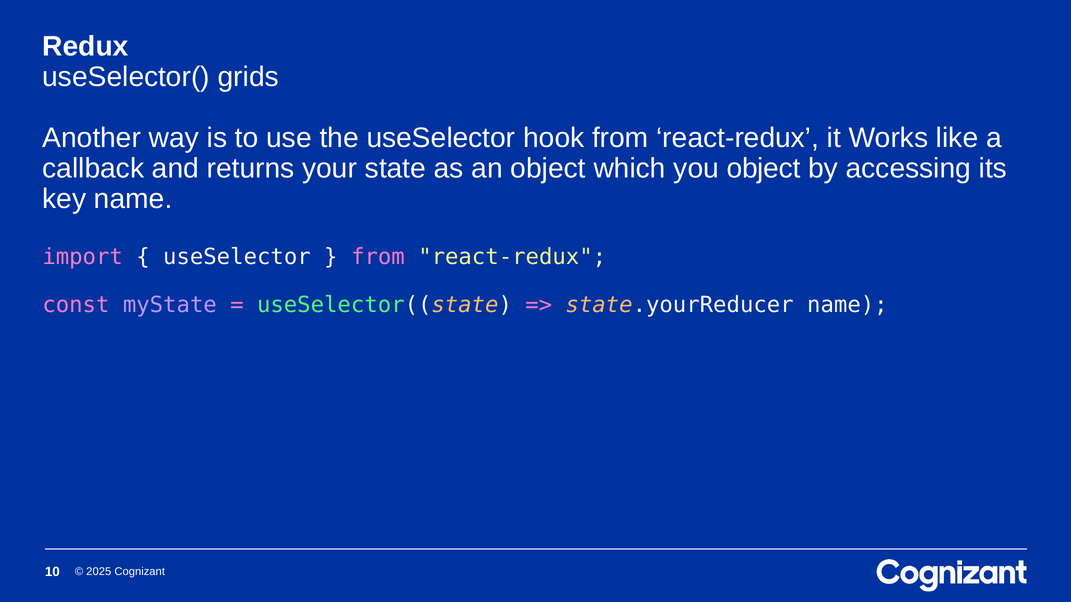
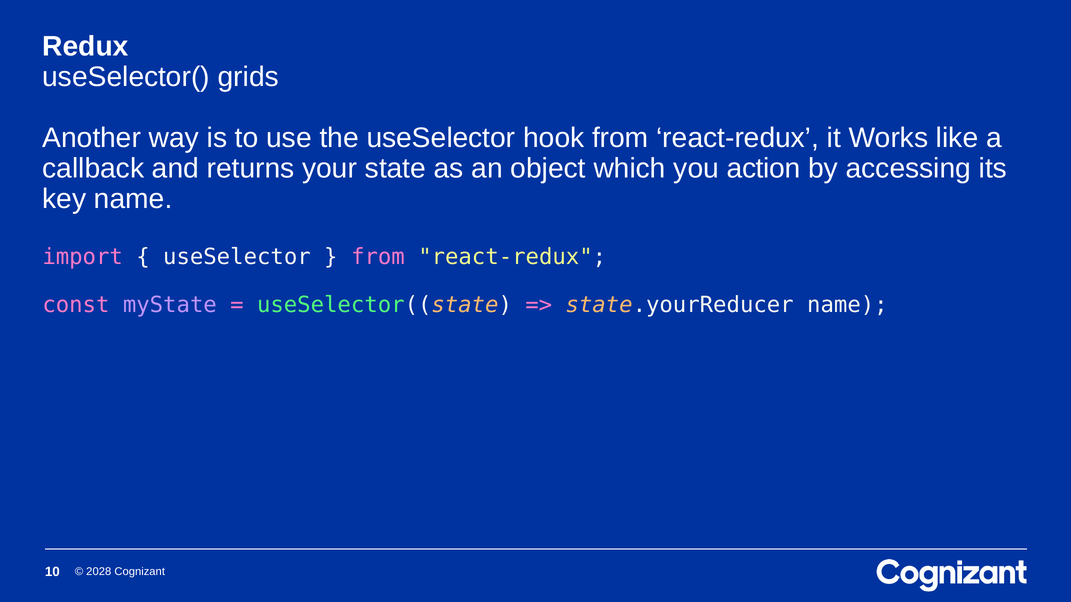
you object: object -> action (764, 169)
2025: 2025 -> 2028 (99, 572)
